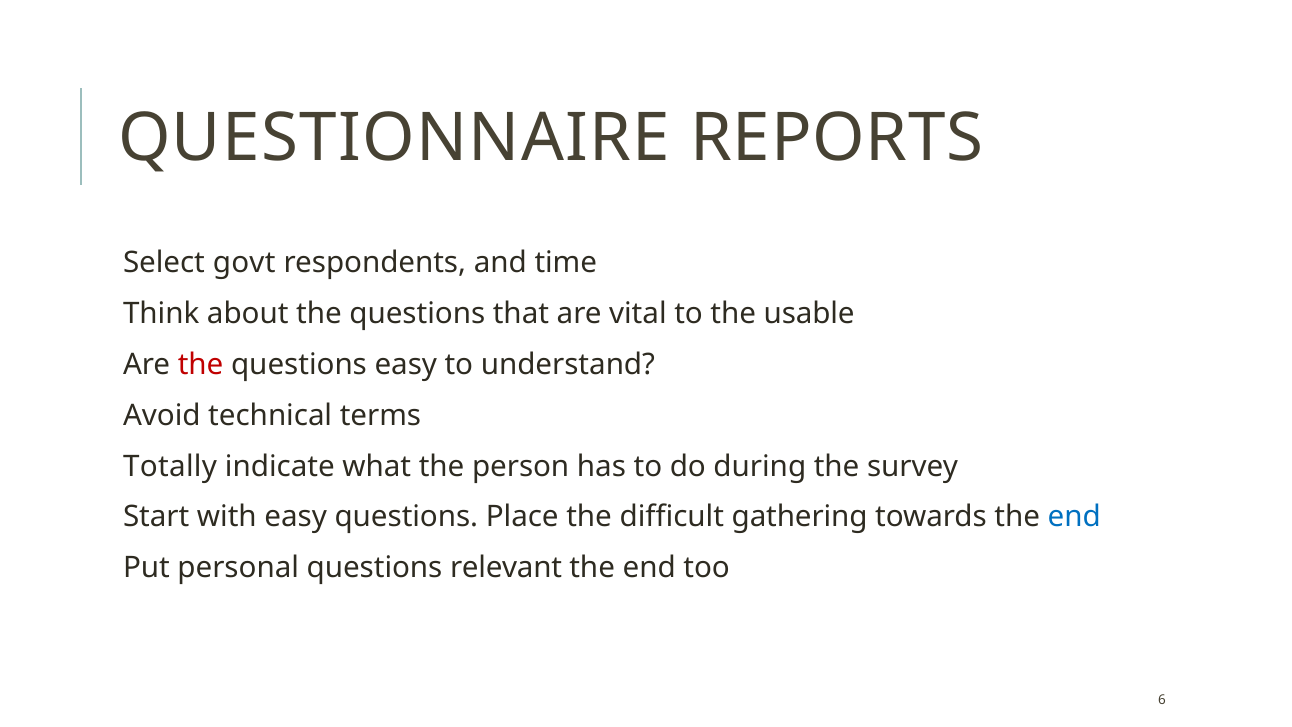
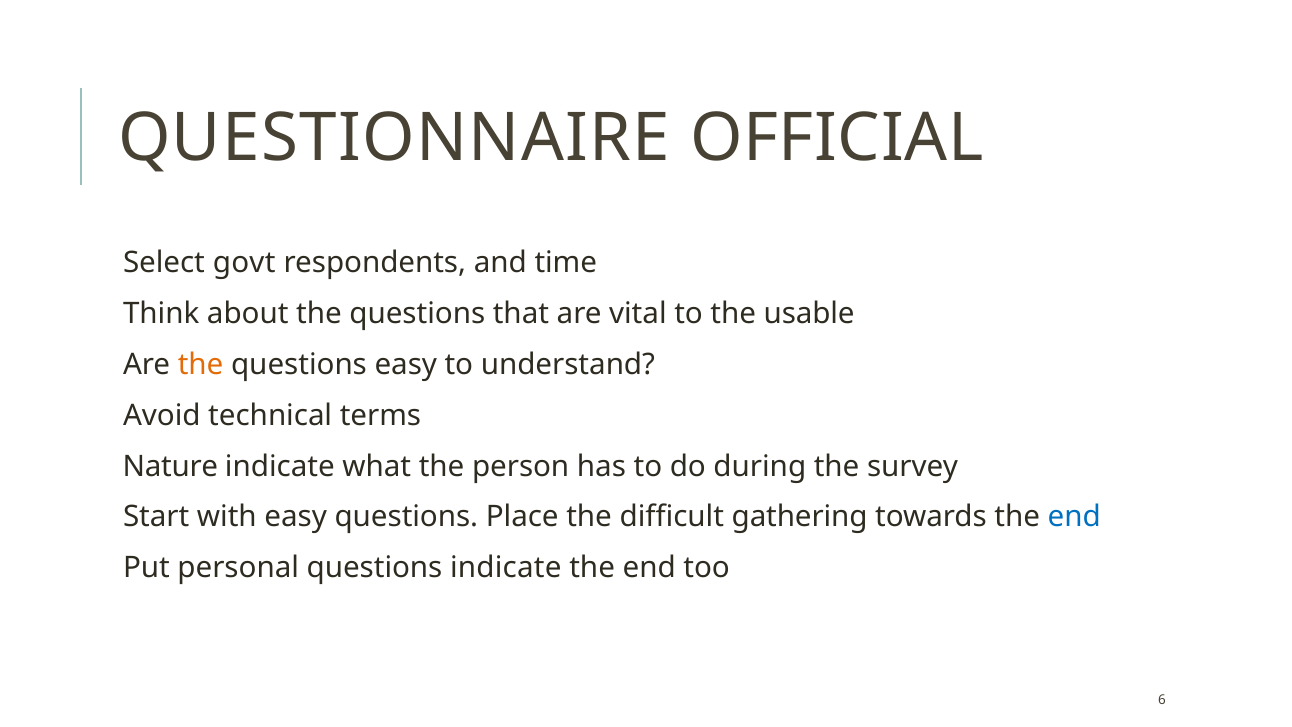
REPORTS: REPORTS -> OFFICIAL (837, 139)
the colour: red -> orange (201, 365)
Totally: Totally -> Nature (170, 466)
questions relevant: relevant -> indicate (506, 568)
